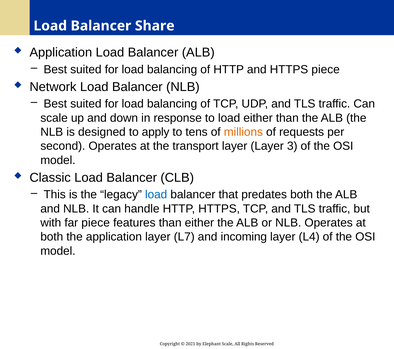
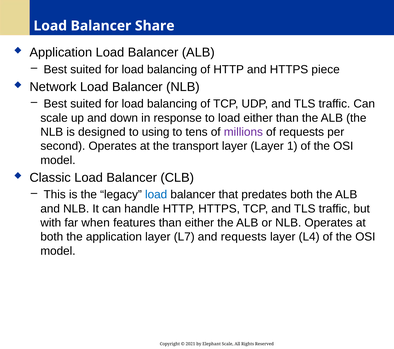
apply: apply -> using (156, 132)
millions colour: orange -> purple (243, 132)
3: 3 -> 1 (292, 146)
far piece: piece -> when (96, 223)
and incoming: incoming -> requests (244, 237)
